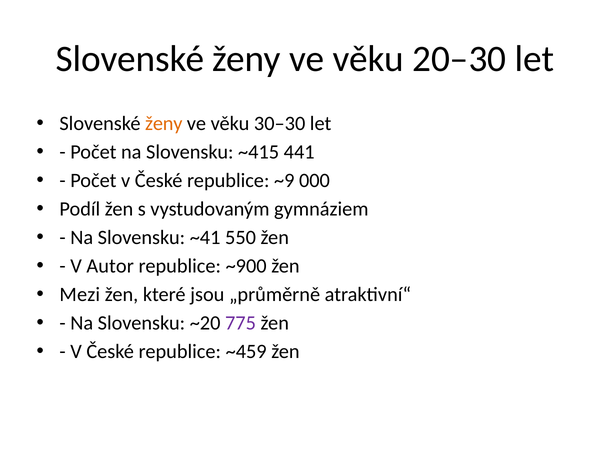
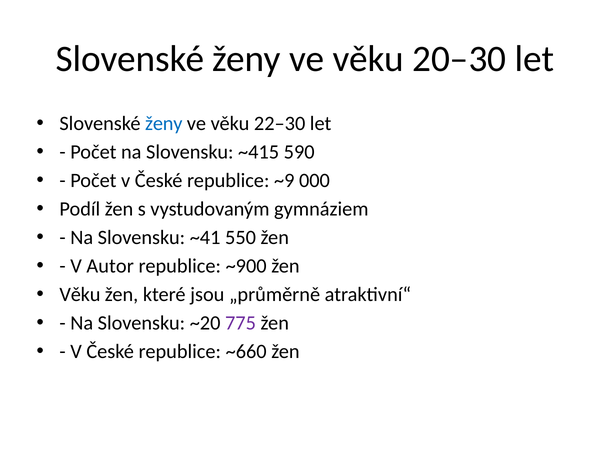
ženy colour: orange -> blue (164, 123)
30–30: 30–30 -> 22–30 (280, 123)
441: 441 -> 590 (299, 152)
Mezi: Mezi -> Věku (80, 294)
~459: ~459 -> ~660 (246, 351)
